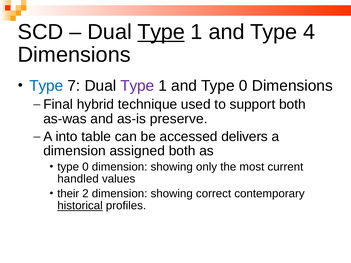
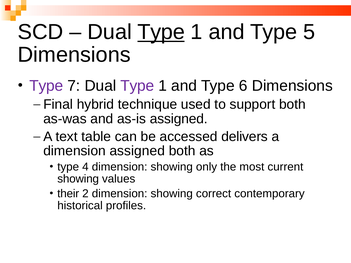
4: 4 -> 5 (309, 32)
Type colour: blue -> purple (46, 86)
and Type 0: 0 -> 6 (243, 86)
as-is preserve: preserve -> assigned (179, 119)
into: into -> text (67, 137)
0: 0 -> 4 (85, 167)
handled: handled -> showing (78, 179)
historical underline: present -> none (80, 206)
